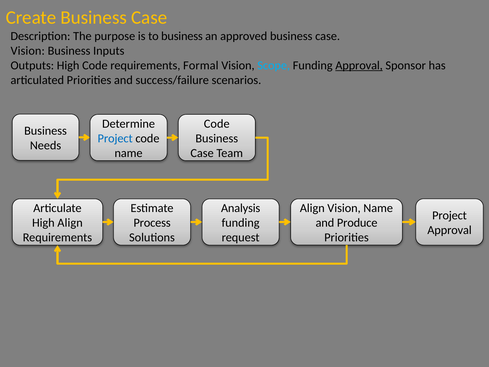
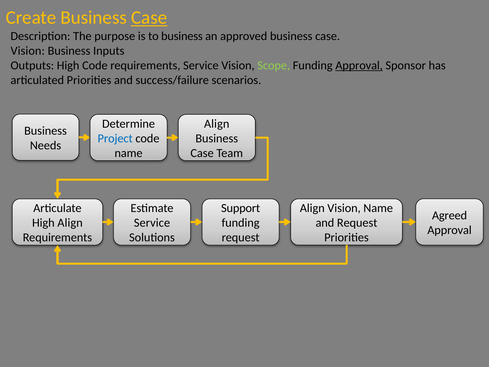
Case underline: none -> present (149, 18)
requirements Formal: Formal -> Service (201, 65)
Scope colour: light blue -> light green (274, 65)
Code: Code -> Align (217, 124)
Analysis: Analysis -> Support (241, 208)
Project: Project -> Agreed (450, 215)
and Produce: Produce -> Request (357, 223)
Process: Process -> Service (152, 223)
